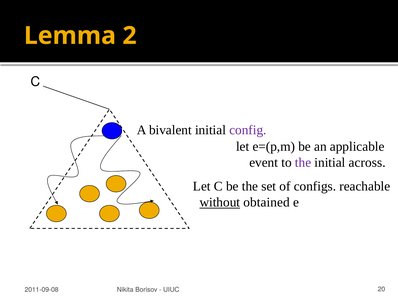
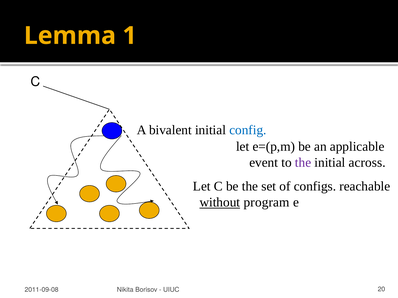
2: 2 -> 1 (130, 36)
config colour: purple -> blue (248, 130)
obtained: obtained -> program (267, 203)
